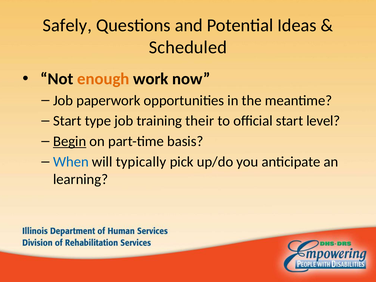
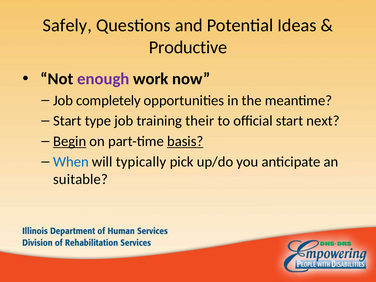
Scheduled: Scheduled -> Productive (188, 47)
enough colour: orange -> purple (103, 79)
paperwork: paperwork -> completely (108, 100)
level: level -> next (323, 121)
basis underline: none -> present (185, 141)
learning: learning -> suitable (80, 179)
